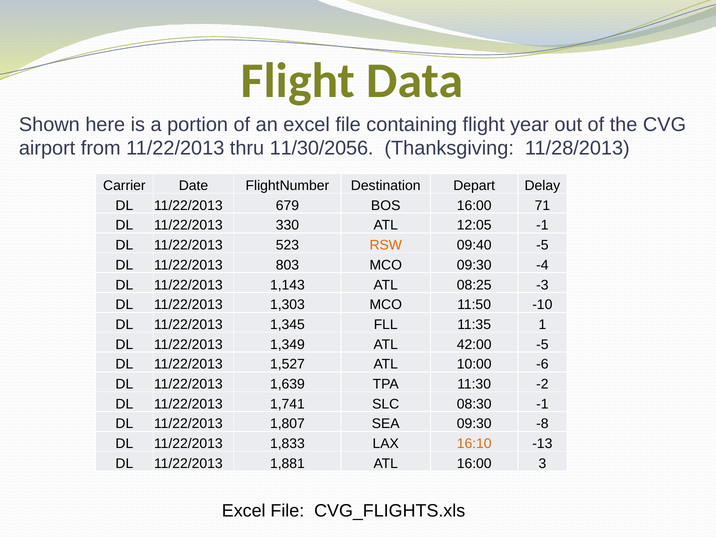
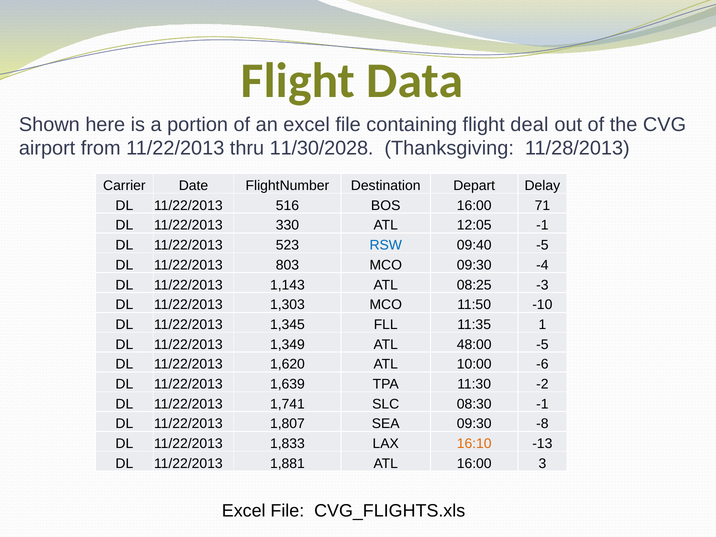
year: year -> deal (529, 124)
11/30/2056: 11/30/2056 -> 11/30/2028 (322, 148)
679: 679 -> 516 (287, 206)
RSW colour: orange -> blue (386, 245)
42:00: 42:00 -> 48:00 (474, 344)
1,527: 1,527 -> 1,620 (287, 364)
